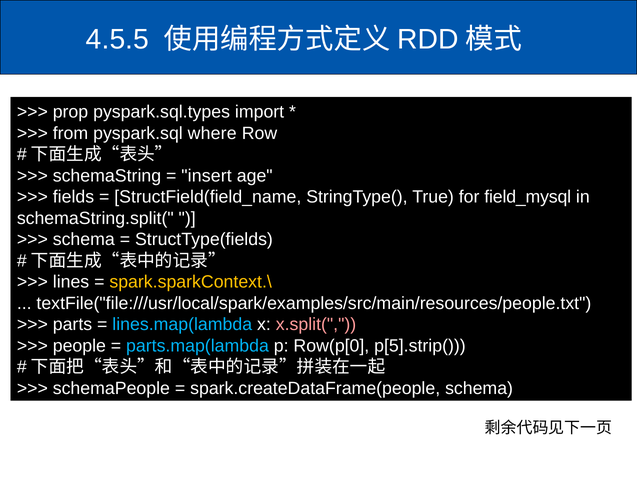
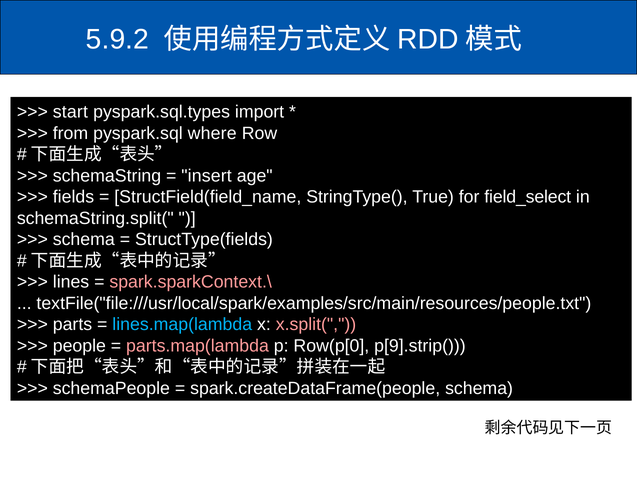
4.5.5: 4.5.5 -> 5.9.2 (117, 39)
prop: prop -> start (70, 112)
field_mysql: field_mysql -> field_select (528, 197)
spark.sparkContext.\ colour: yellow -> pink (191, 282)
parts.map(lambda colour: light blue -> pink (197, 346)
p[5].strip(: p[5].strip( -> p[9].strip( (420, 346)
